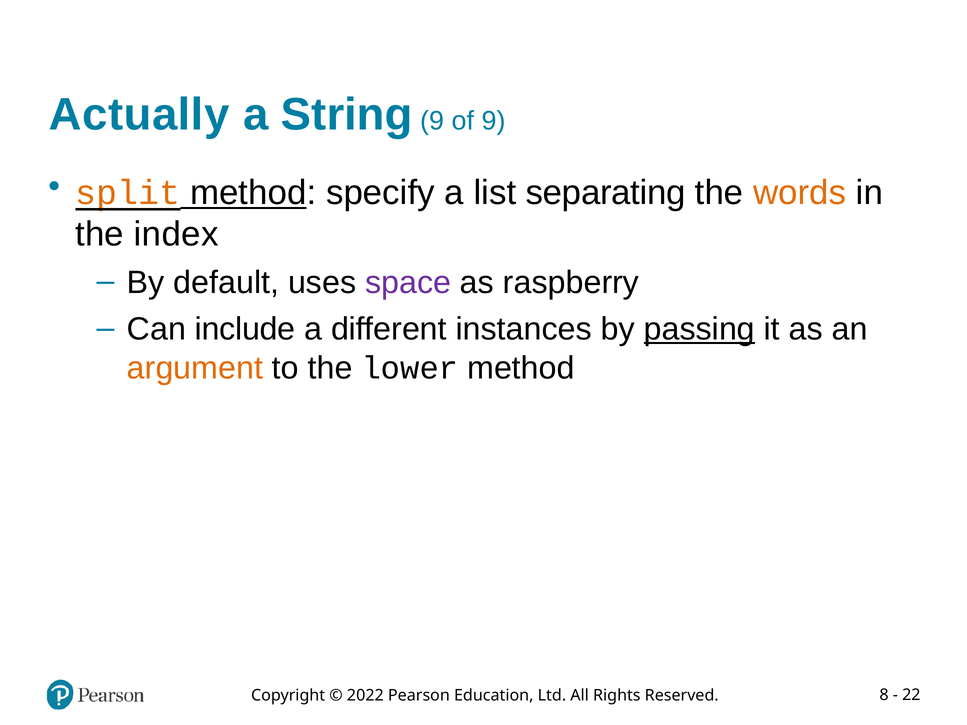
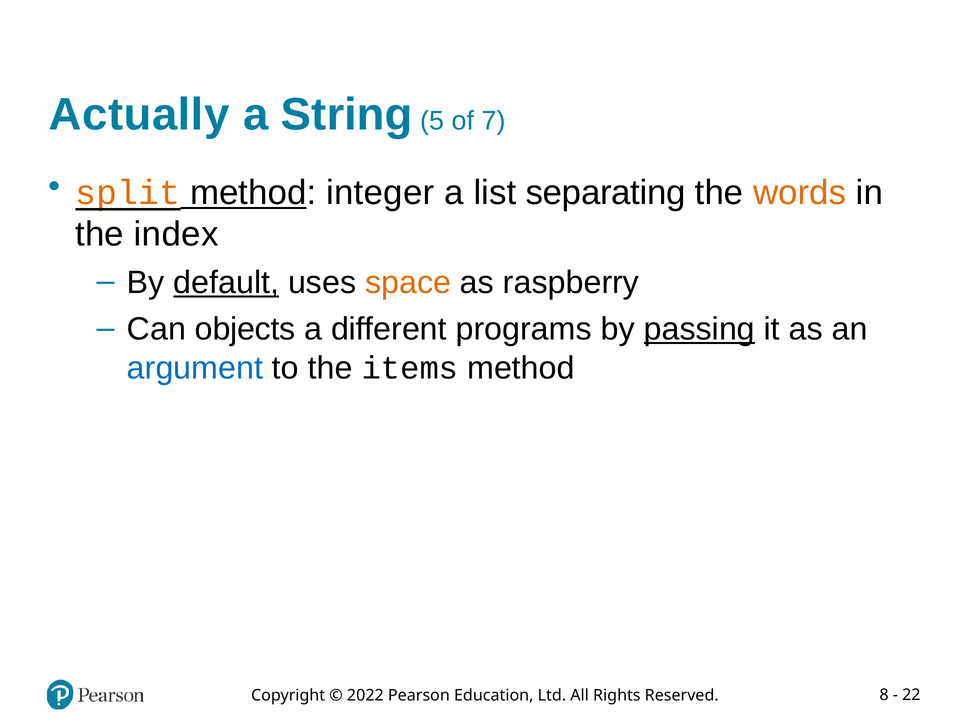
String 9: 9 -> 5 (432, 121)
of 9: 9 -> 7 (494, 121)
specify: specify -> integer (380, 193)
default underline: none -> present (226, 283)
space colour: purple -> orange (408, 283)
include: include -> objects (245, 329)
instances: instances -> programs (524, 329)
argument colour: orange -> blue (195, 368)
lower: lower -> items (410, 368)
